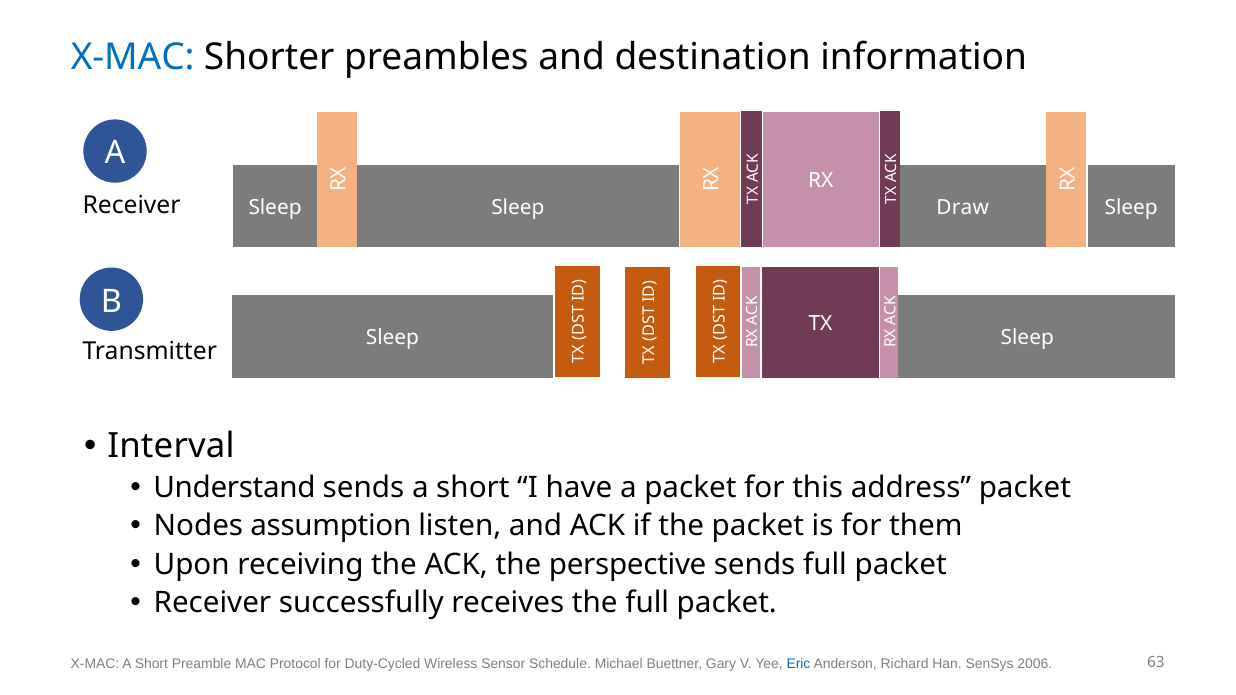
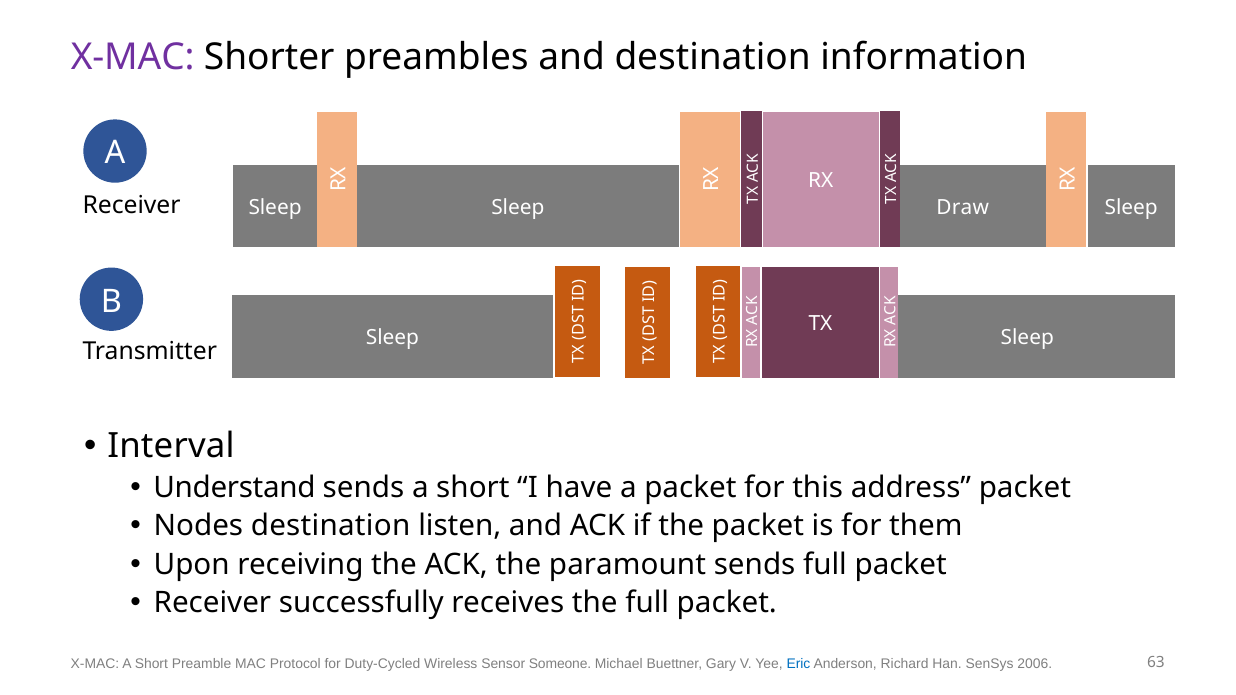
X-MAC colour: blue -> purple (133, 58)
Nodes assumption: assumption -> destination (331, 526)
perspective: perspective -> paramount (628, 565)
Schedule: Schedule -> Someone (560, 664)
